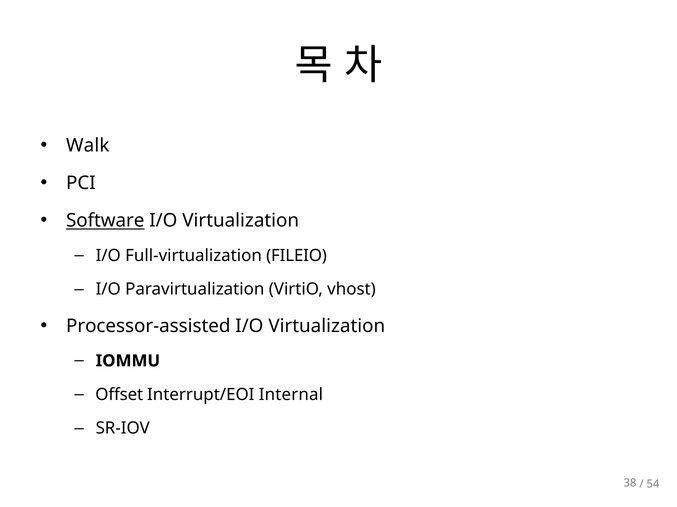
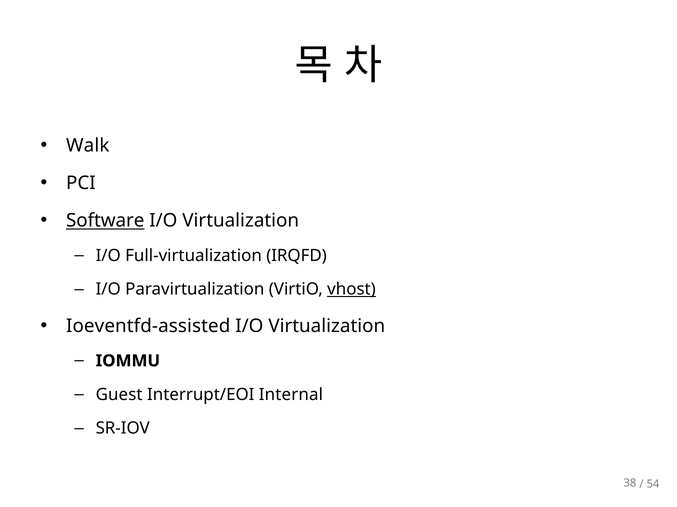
FILEIO: FILEIO -> IRQFD (297, 256)
vhost underline: none -> present (352, 290)
Processor-assisted: Processor-assisted -> Ioeventfd-assisted (148, 326)
Offset: Offset -> Guest (119, 395)
